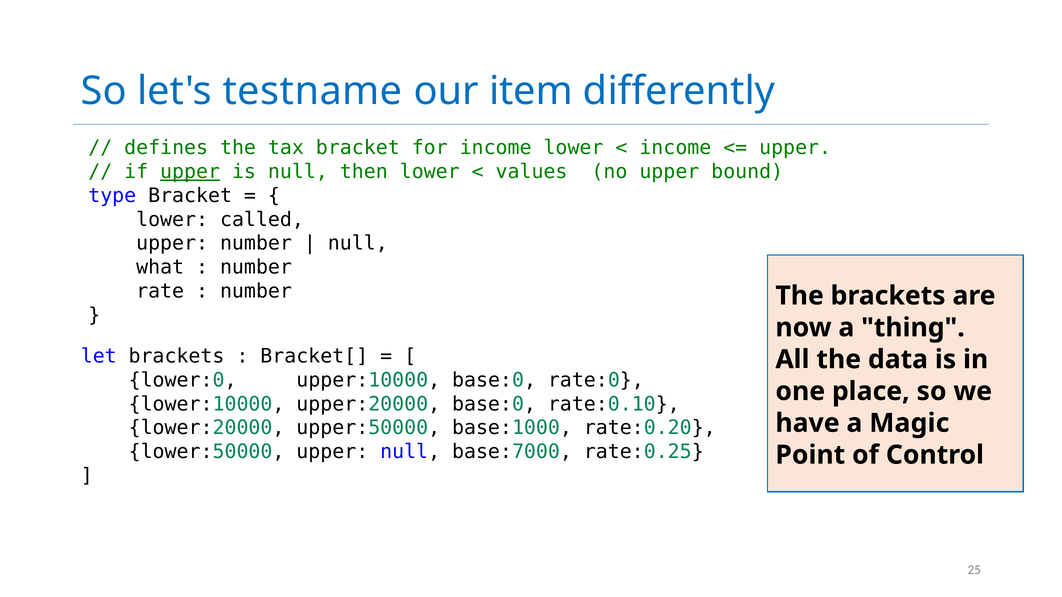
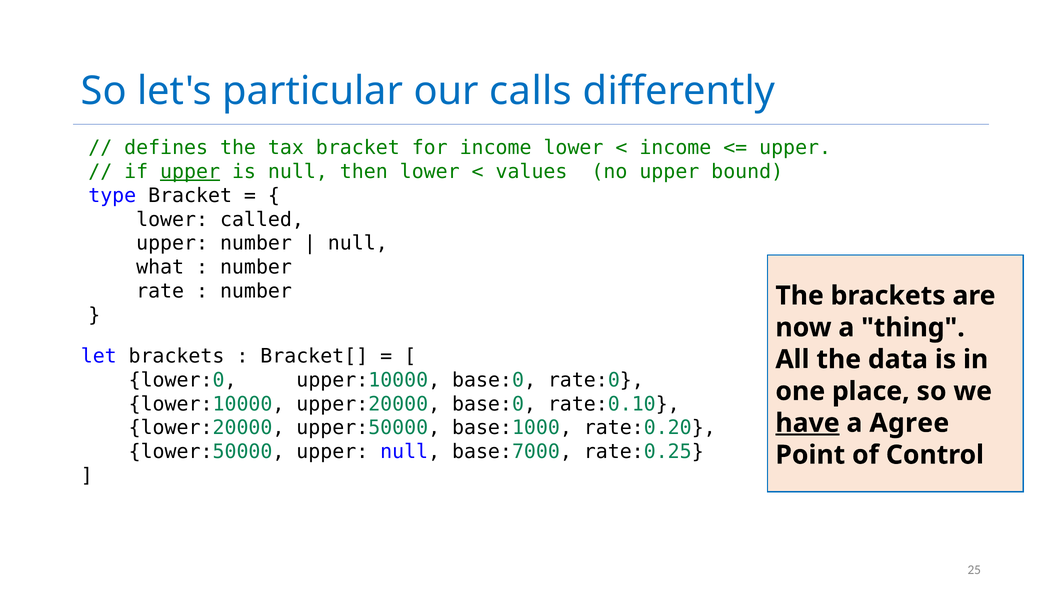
testname: testname -> particular (313, 91)
item: item -> calls (531, 91)
have underline: none -> present (808, 423)
Magic: Magic -> Agree (909, 423)
